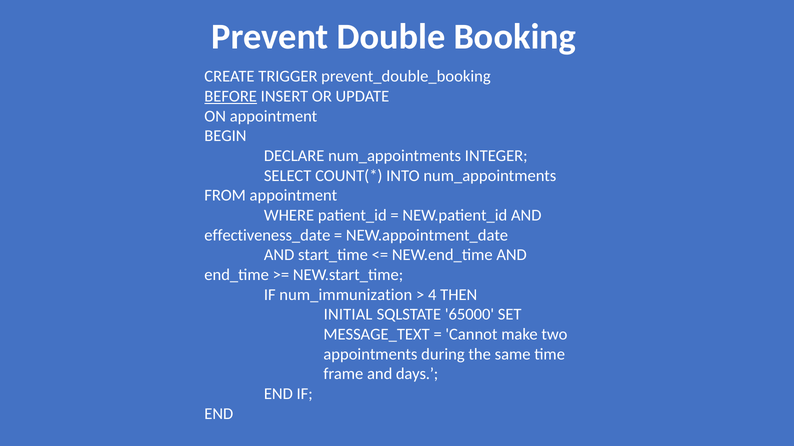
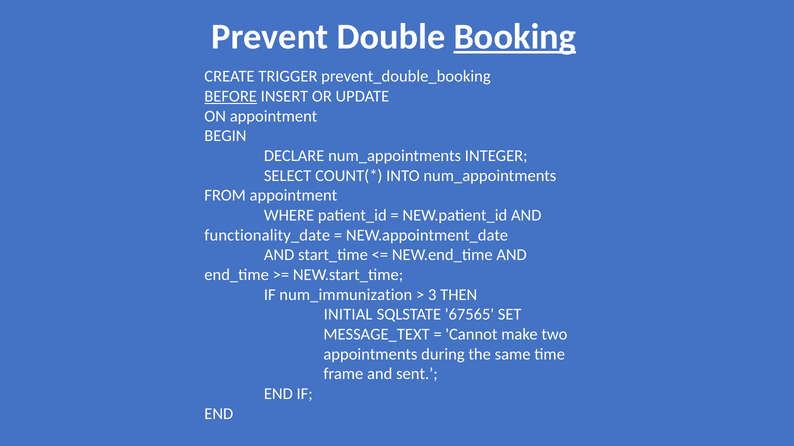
Booking underline: none -> present (515, 37)
effectiveness_date: effectiveness_date -> functionality_date (267, 235)
4: 4 -> 3 (432, 295)
65000: 65000 -> 67565 (470, 315)
days: days -> sent (417, 374)
